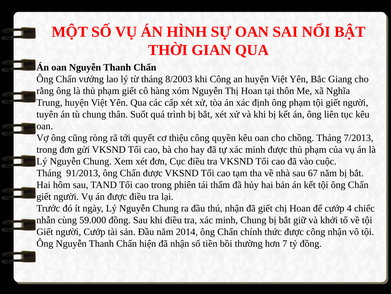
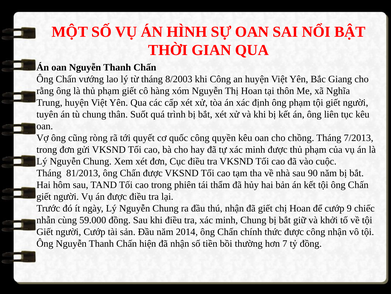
thiệu: thiệu -> quốc (179, 138)
91/2013: 91/2013 -> 81/2013 (83, 173)
67: 67 -> 90 (313, 173)
4: 4 -> 9 (349, 208)
